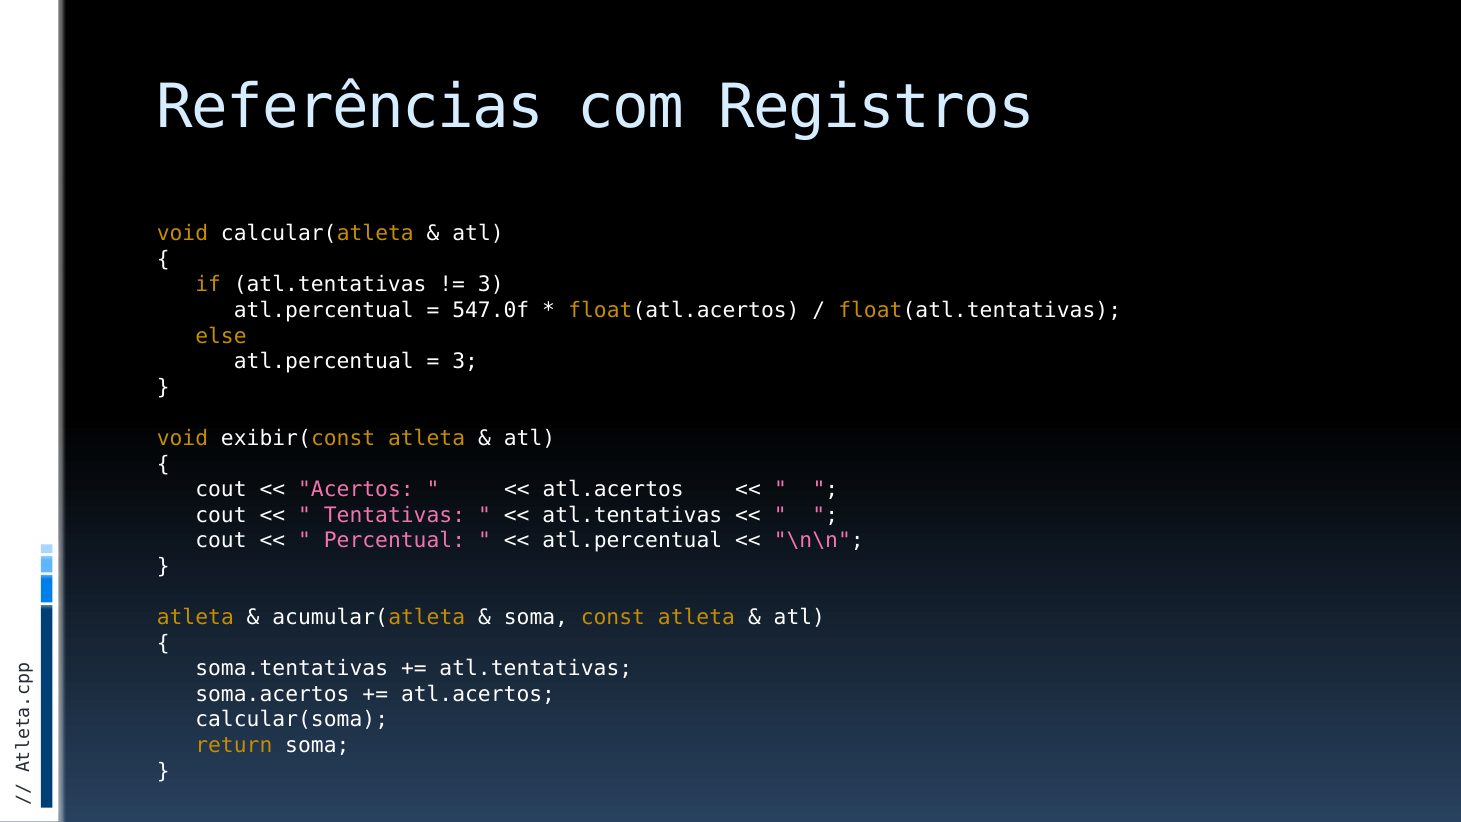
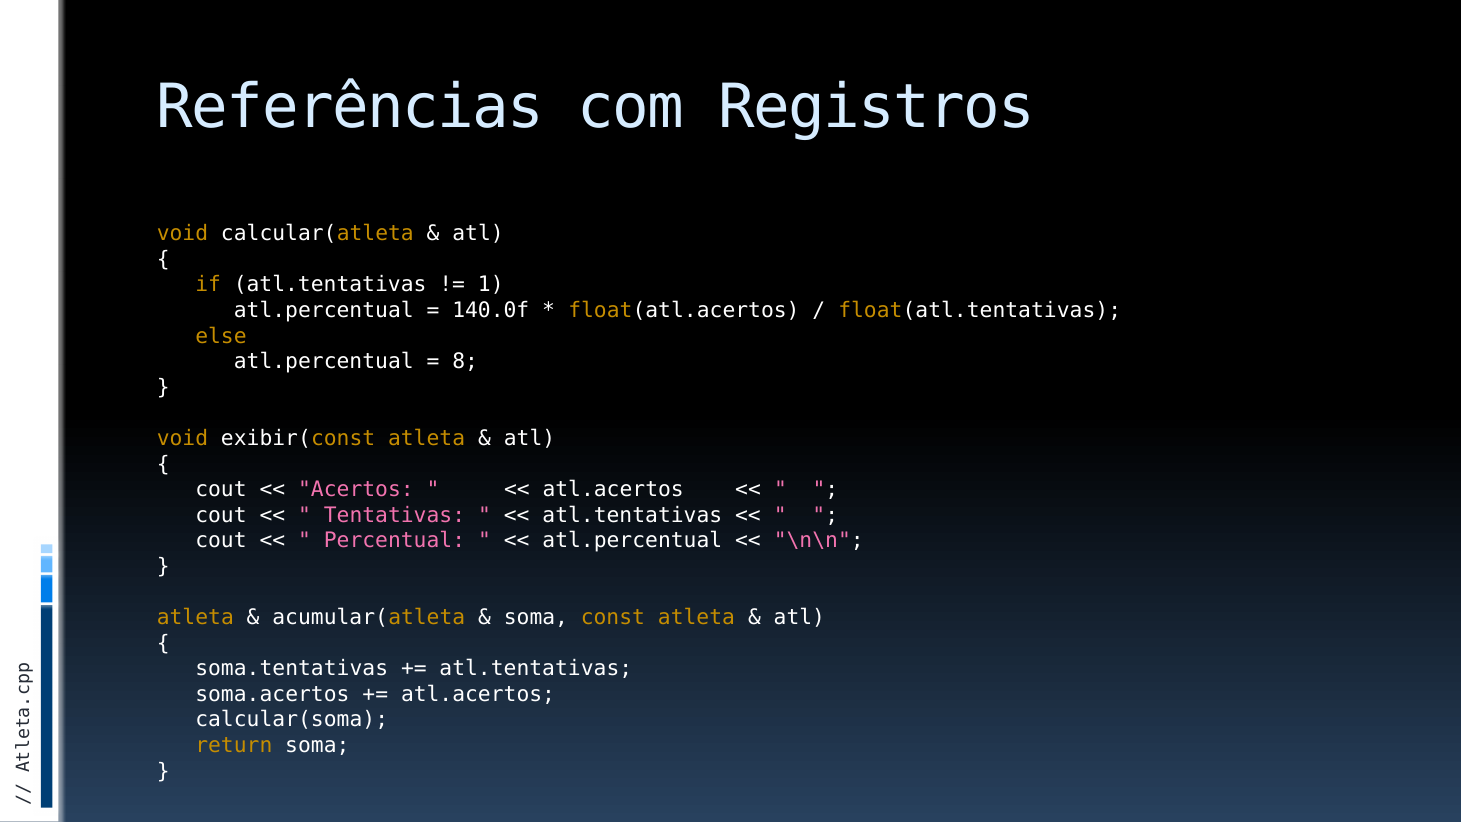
3: 3 -> 1 (491, 285)
547.0f: 547.0f -> 140.0f (491, 310)
3: 3 -> 8 (465, 362)
